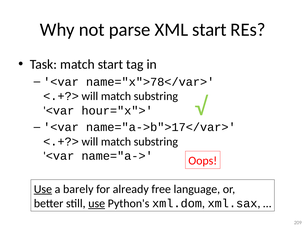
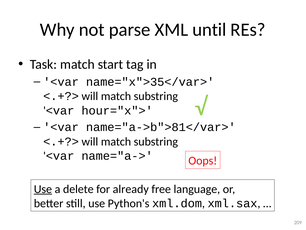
XML start: start -> until (209, 30)
name="x">78</var>: name="x">78</var> -> name="x">35</var> (150, 82)
name="a->b">17</var>: name="a->b">17</var> -> name="a->b">81</var> (161, 127)
barely: barely -> delete (78, 189)
use underline: present -> none (97, 203)
